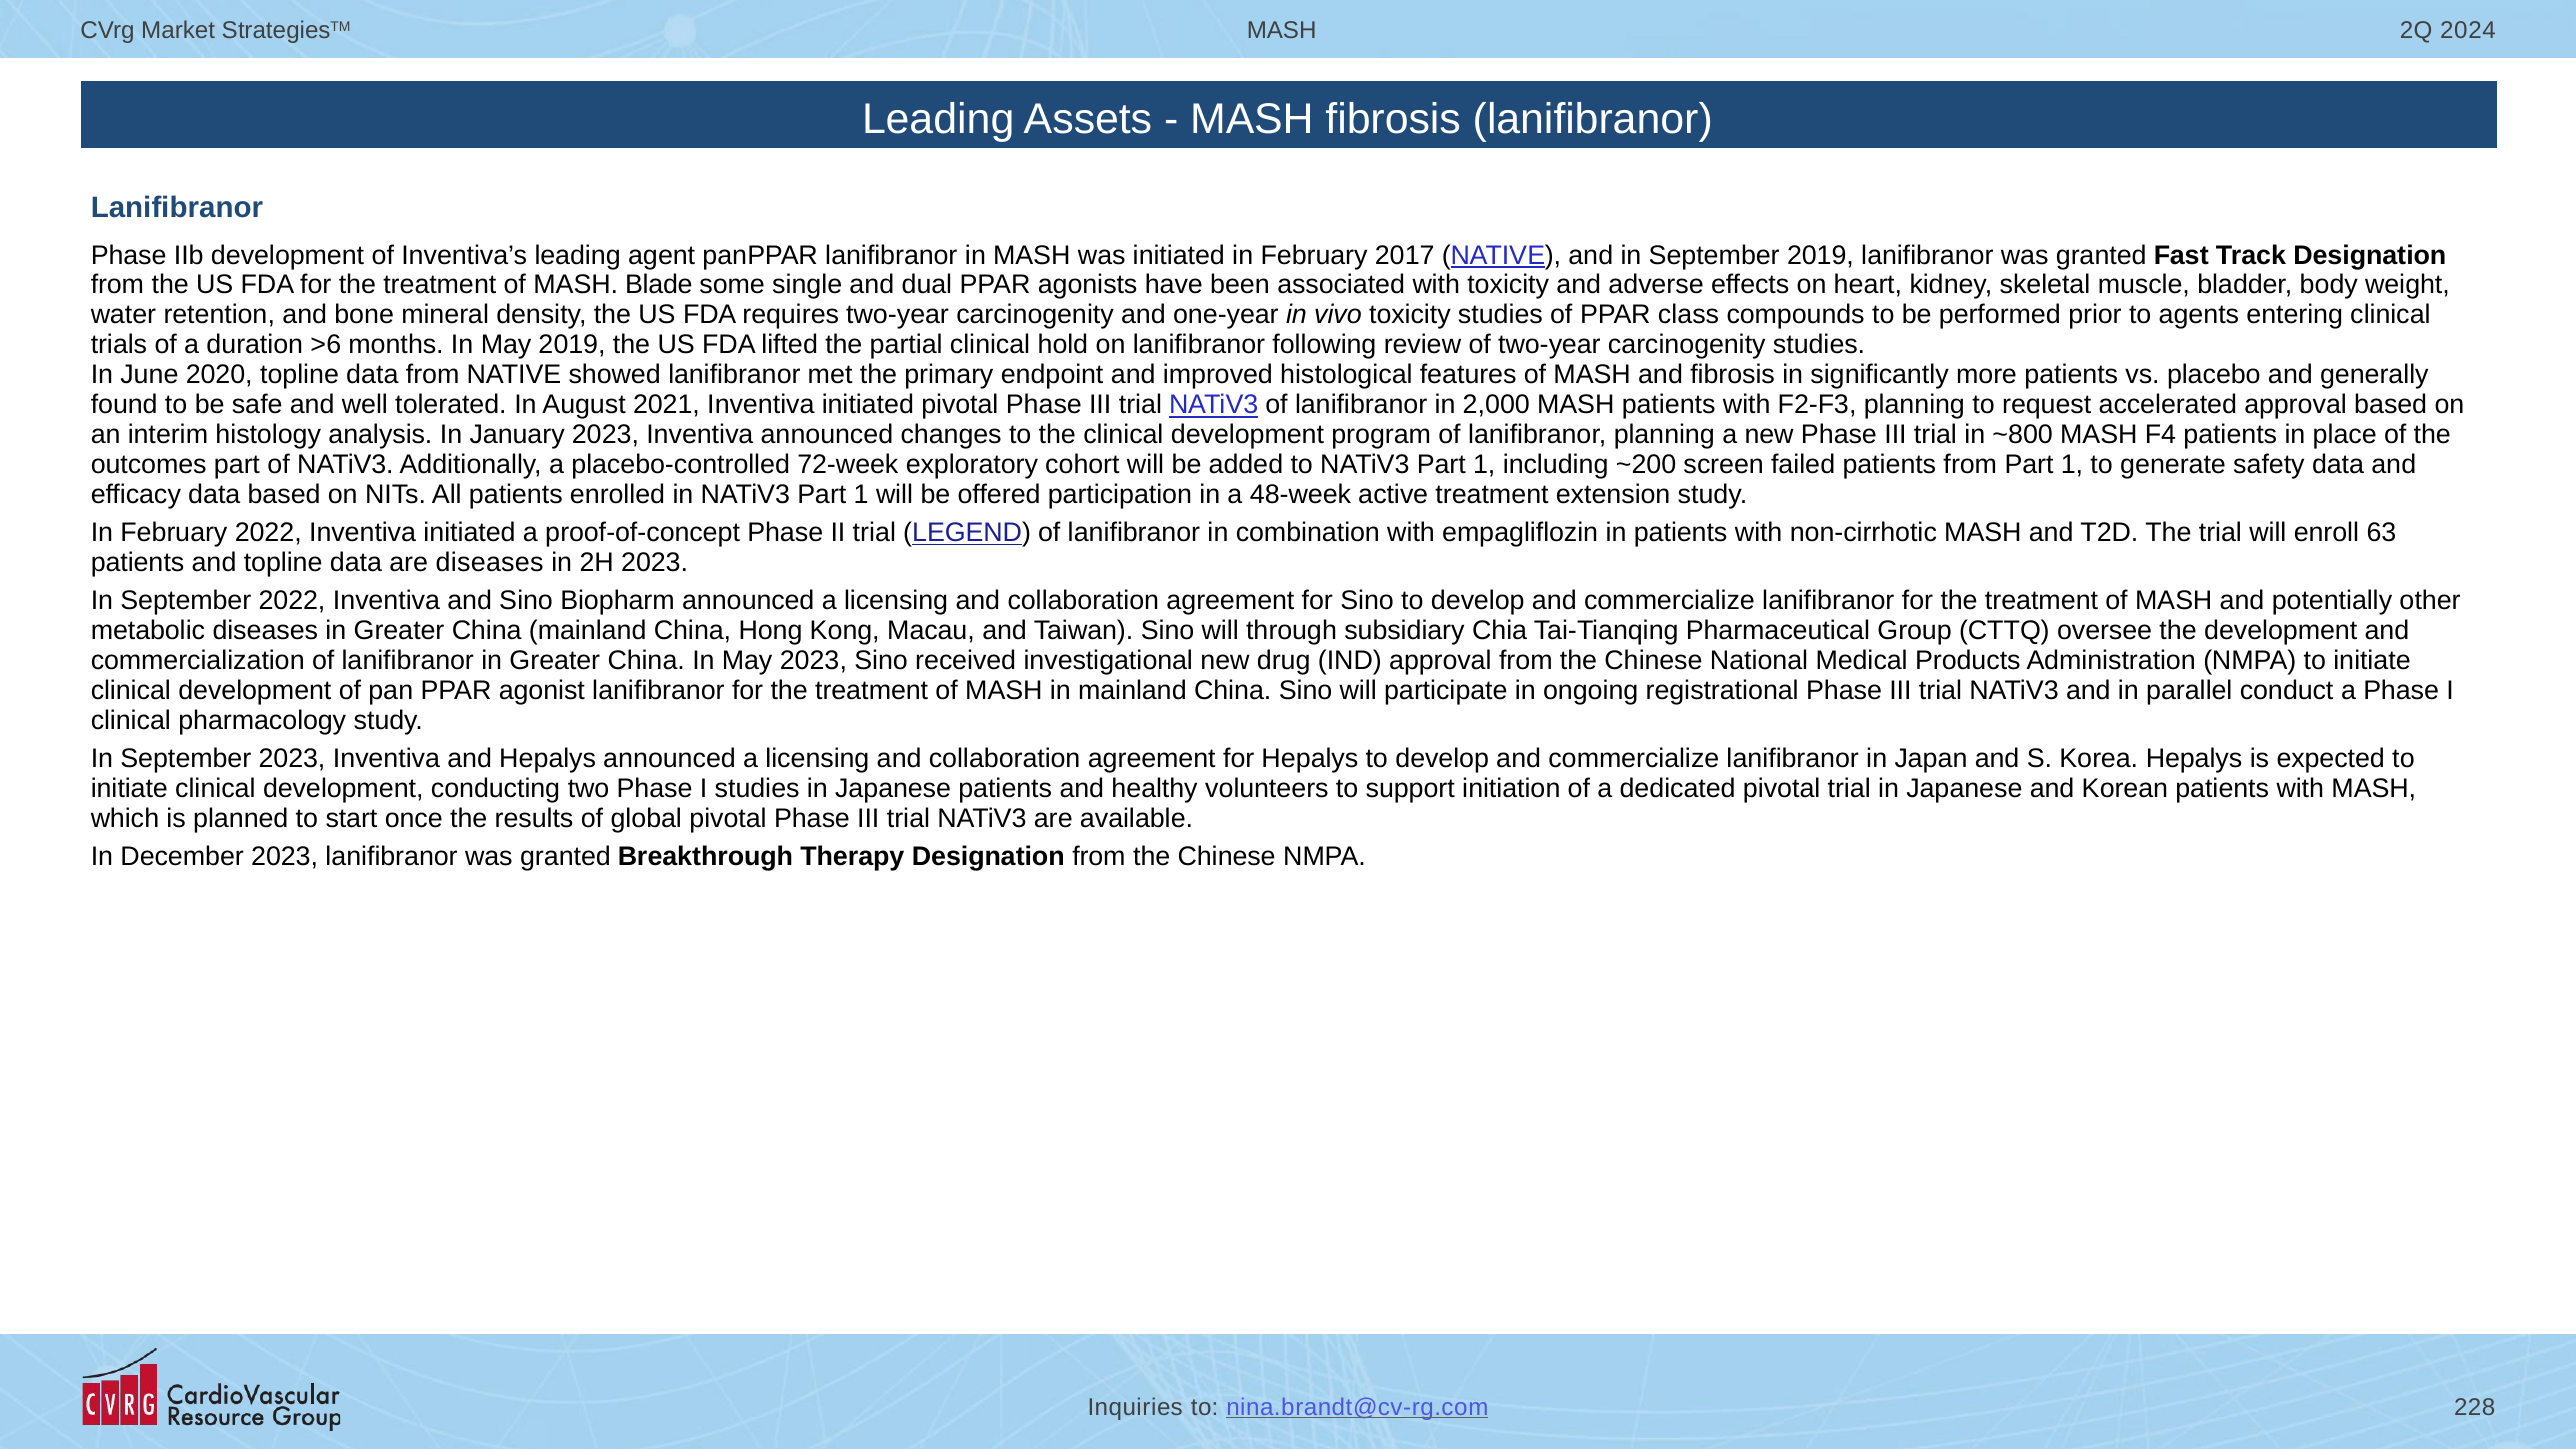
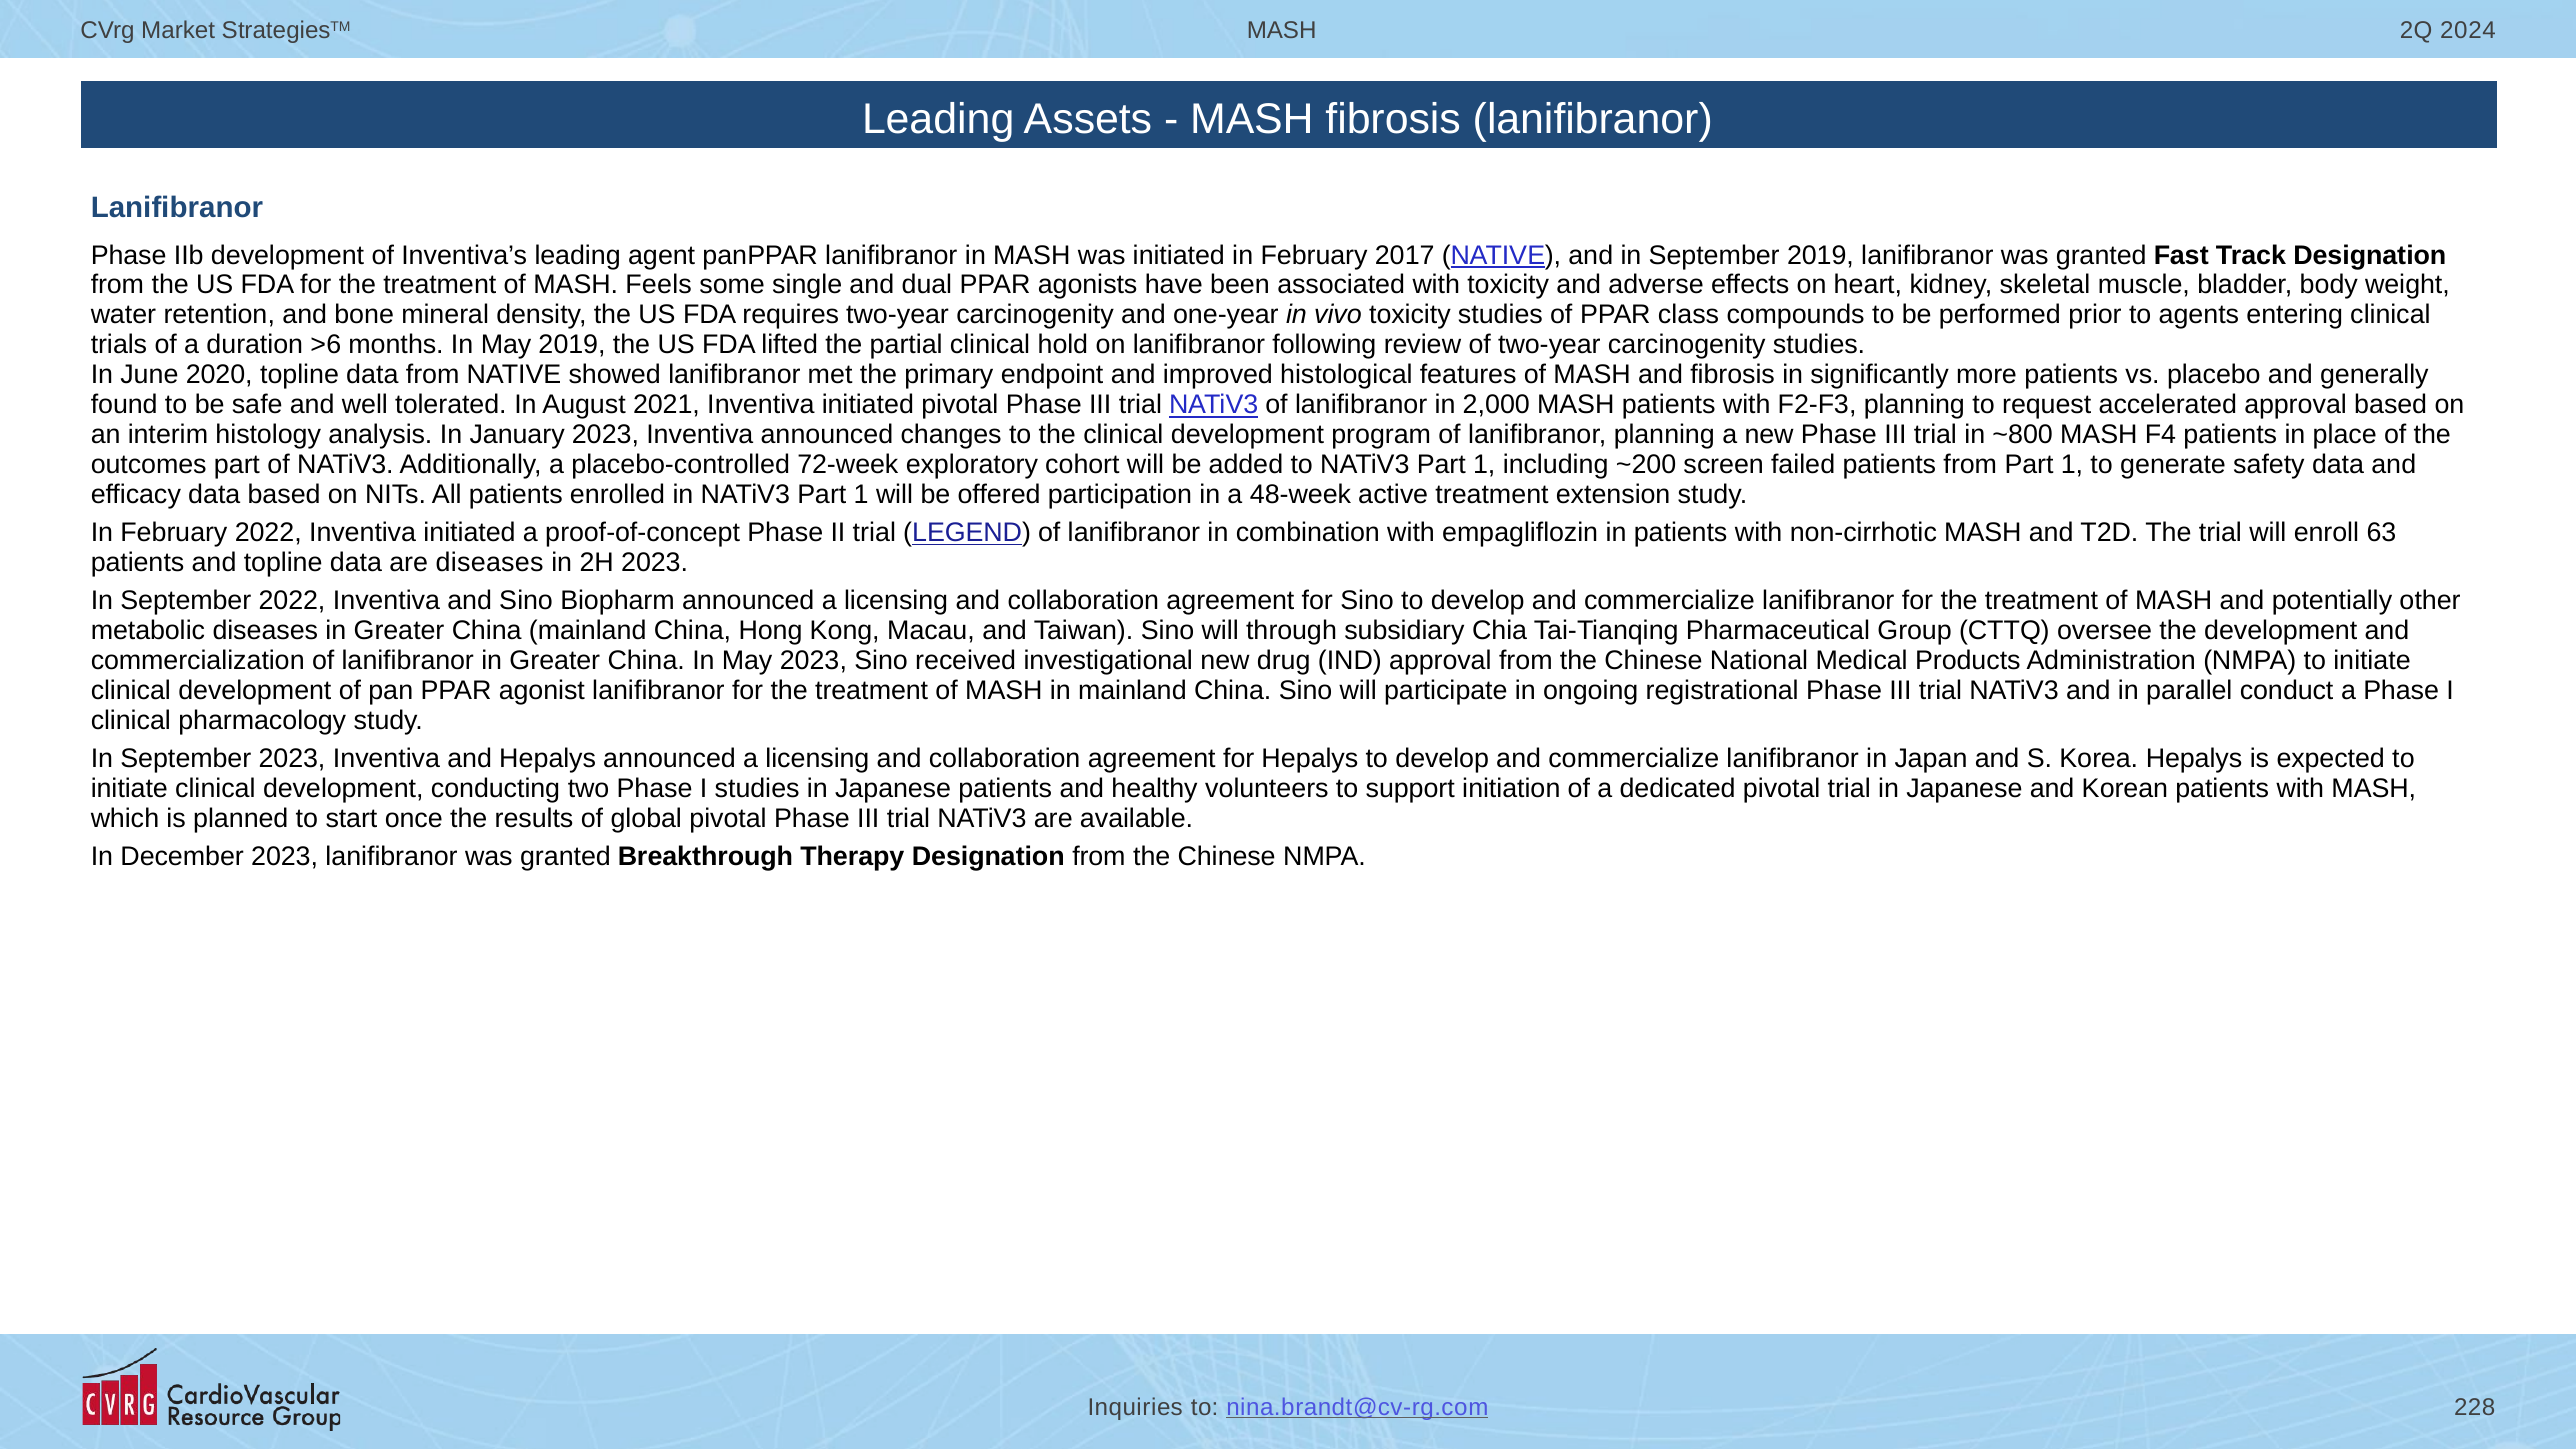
Blade: Blade -> Feels (659, 285)
